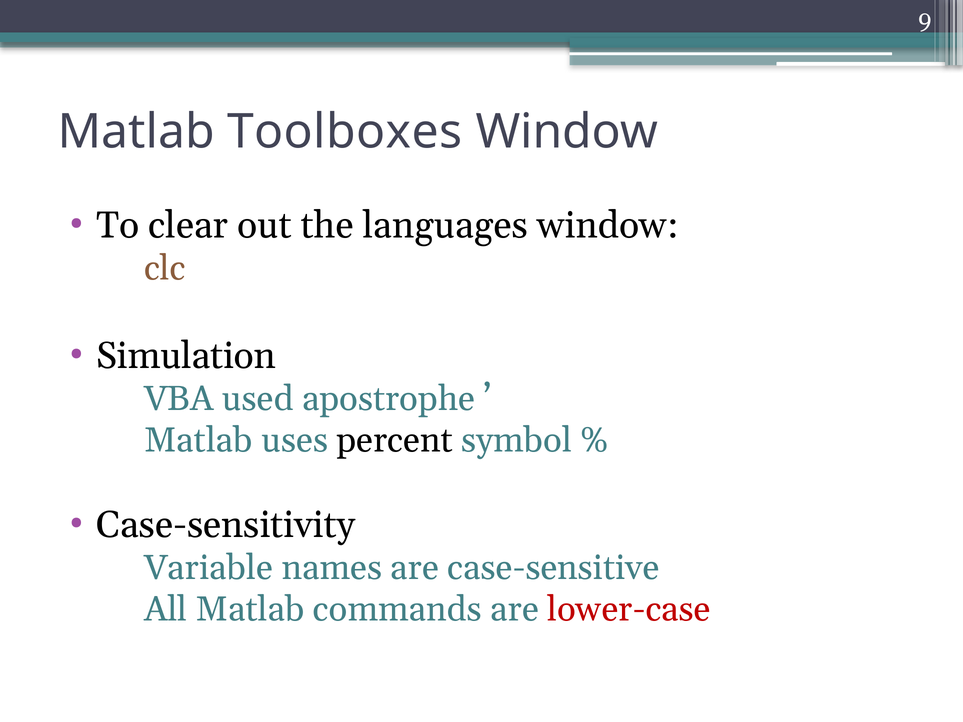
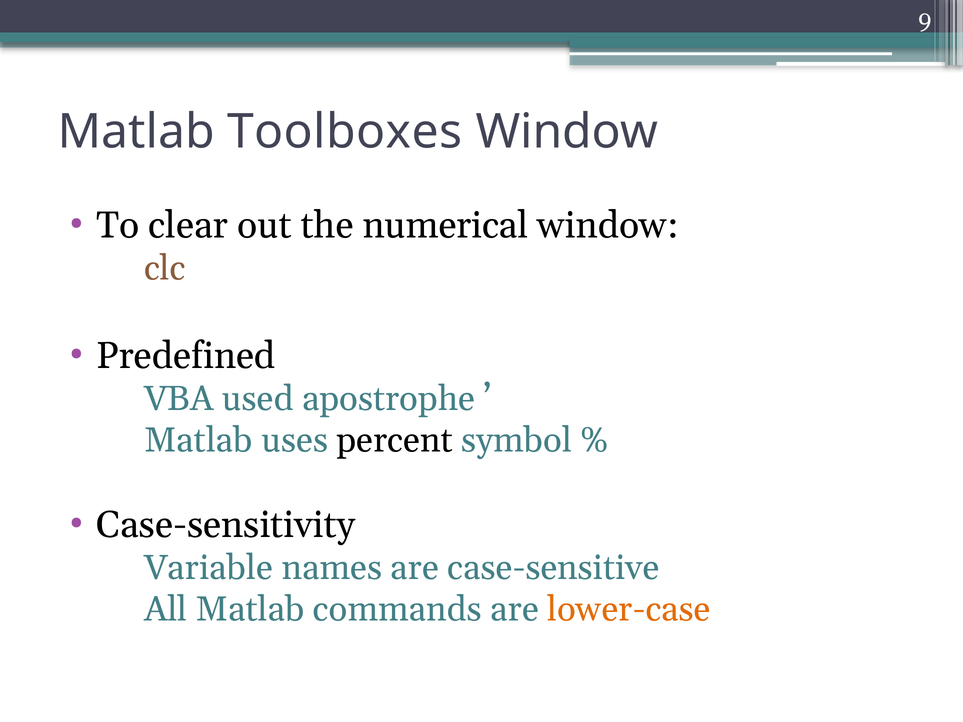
languages: languages -> numerical (445, 225)
Simulation: Simulation -> Predefined (186, 356)
lower-case colour: red -> orange (629, 610)
